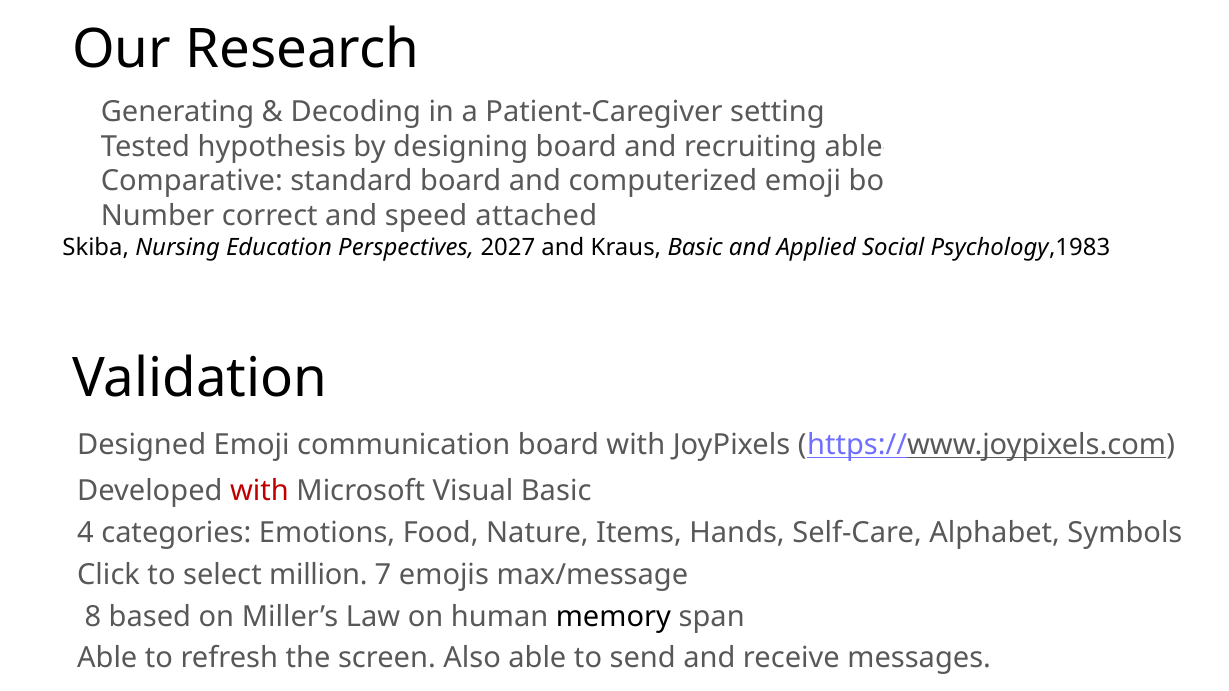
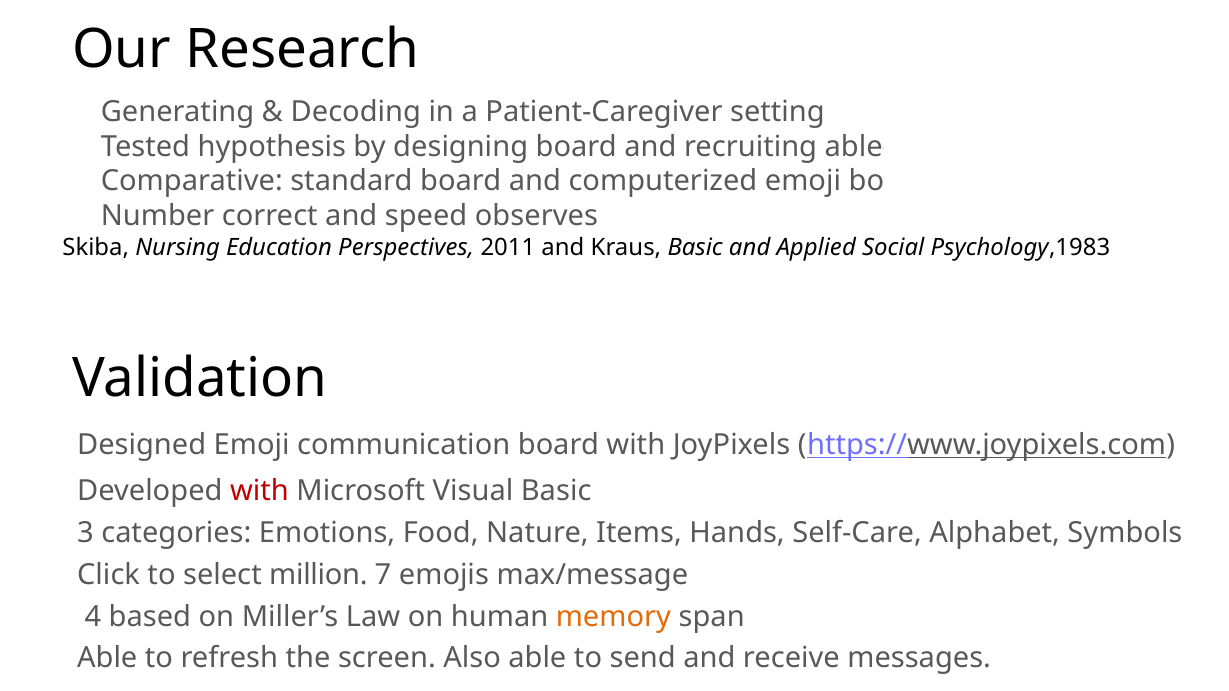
attached: attached -> observes (536, 216)
2027: 2027 -> 2011 (508, 248)
4: 4 -> 3 (85, 533)
8: 8 -> 4 (93, 617)
memory colour: black -> orange (613, 617)
